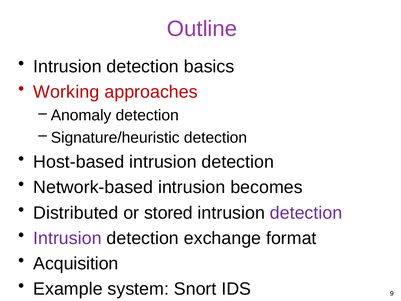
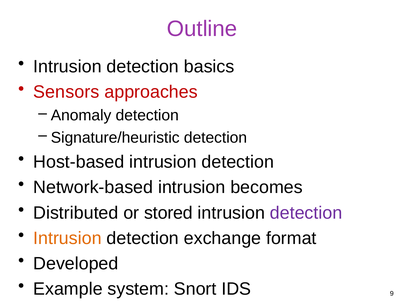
Working: Working -> Sensors (66, 92)
Intrusion colour: purple -> orange (67, 238)
Acquisition: Acquisition -> Developed (76, 263)
